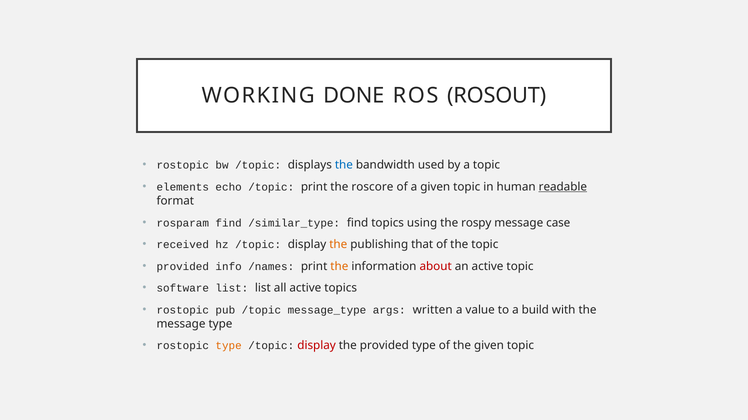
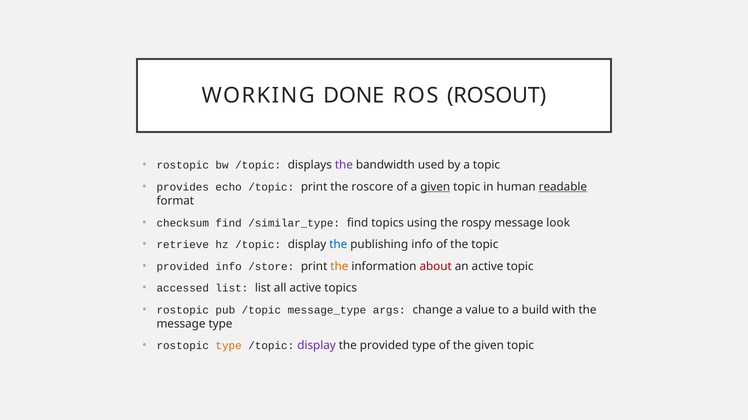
the colour: blue -> purple (344, 165)
elements: elements -> provides (183, 187)
given underline: none -> present (435, 187)
rosparam: rosparam -> checksum (183, 223)
case: case -> look (558, 223)
received: received -> retrieve (183, 245)
the colour: orange -> blue (338, 245)
publishing that: that -> info (422, 245)
/names: /names -> /store (271, 267)
software: software -> accessed (183, 289)
written: written -> change (433, 310)
display colour: red -> purple (317, 346)
